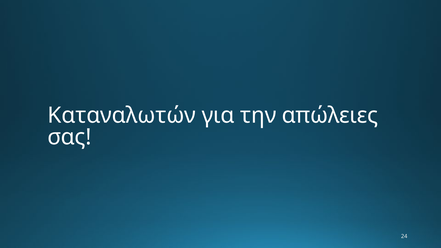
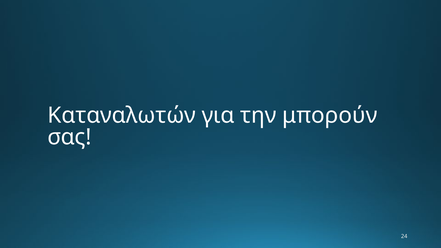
απώλειες: απώλειες -> μπορούν (330, 115)
